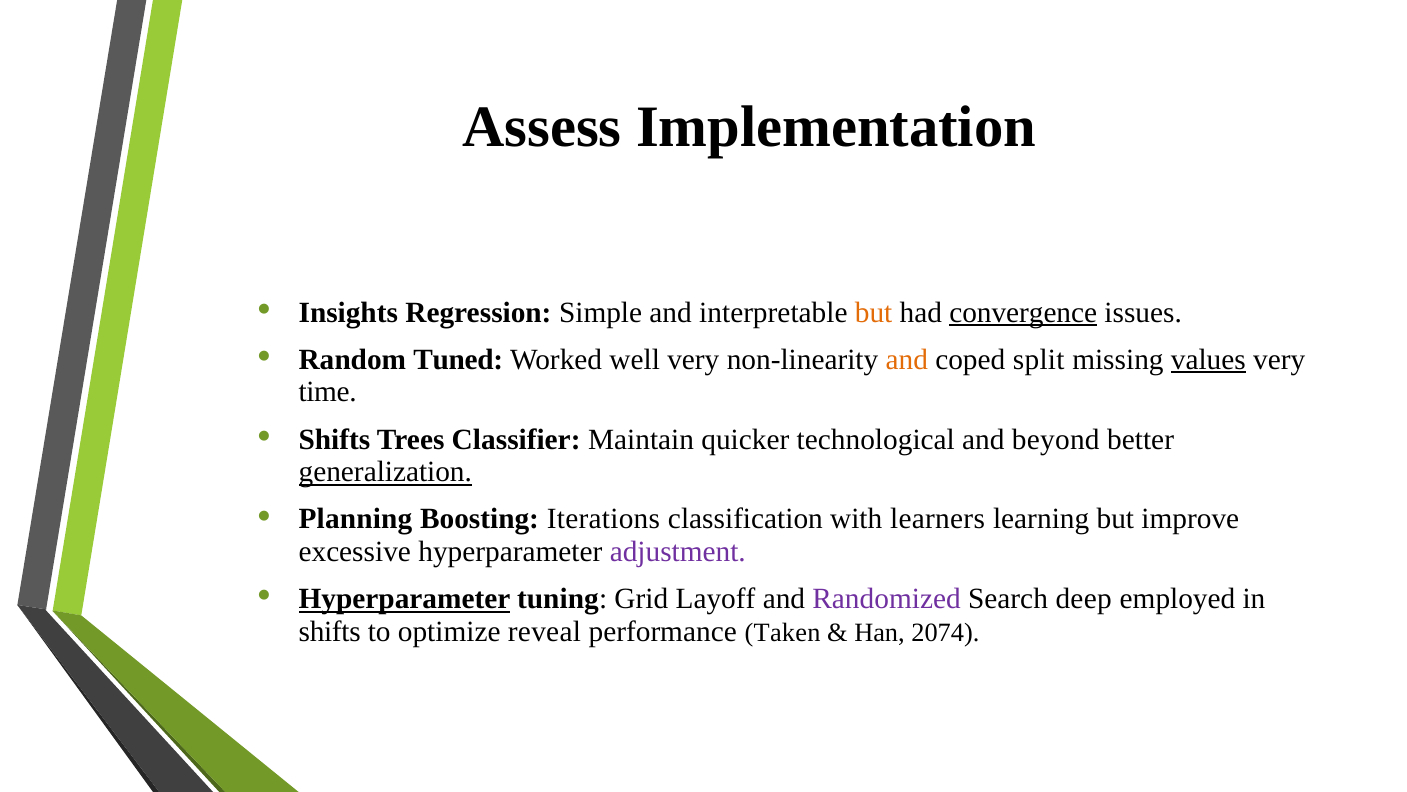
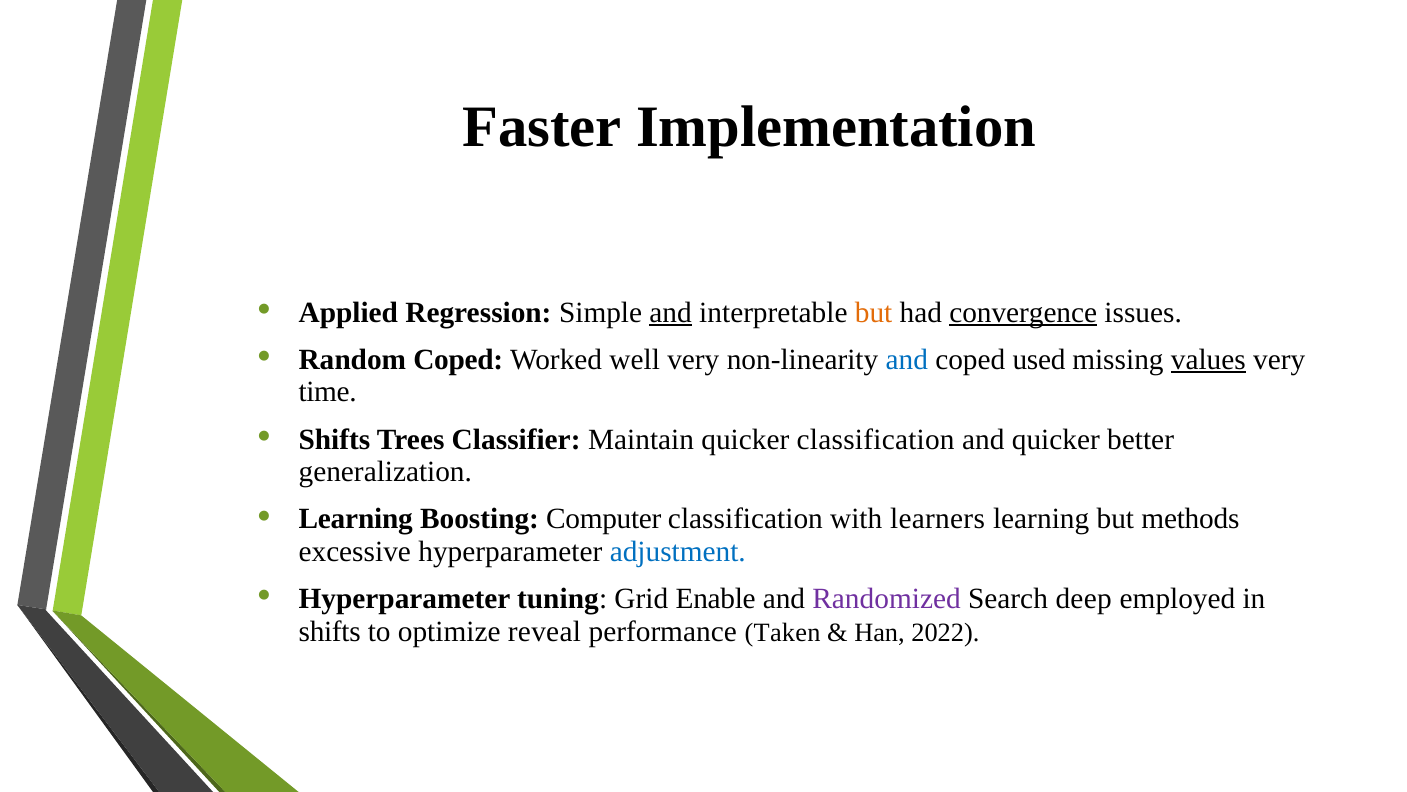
Assess: Assess -> Faster (542, 127)
Insights: Insights -> Applied (348, 312)
and underline: none -> present (671, 312)
Random Tuned: Tuned -> Coped (458, 359)
and colour: orange -> blue (907, 359)
split: split -> used (1039, 359)
quicker technological: technological -> classification (876, 439)
and beyond: beyond -> quicker (1056, 439)
generalization underline: present -> none (385, 472)
Planning: Planning -> Learning (356, 519)
Iterations: Iterations -> Computer (604, 519)
improve: improve -> methods (1190, 519)
adjustment colour: purple -> blue (678, 551)
Hyperparameter underline: present -> none (405, 599)
Layoff: Layoff -> Enable (716, 599)
2074: 2074 -> 2022 (945, 632)
